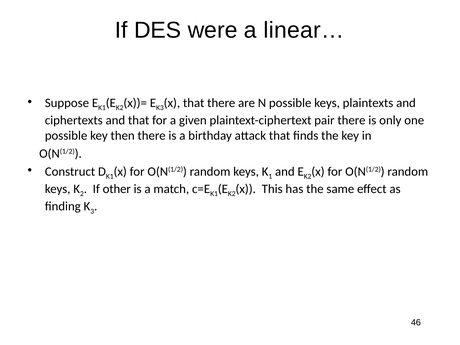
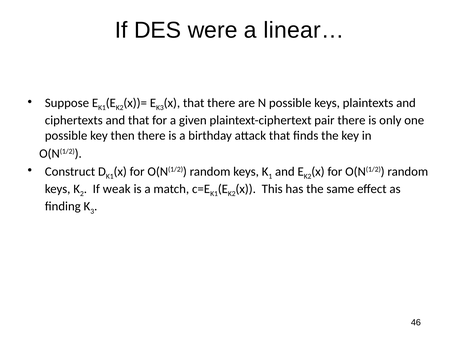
other: other -> weak (117, 189)
